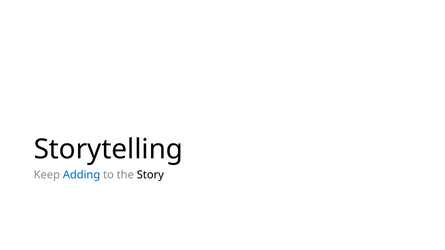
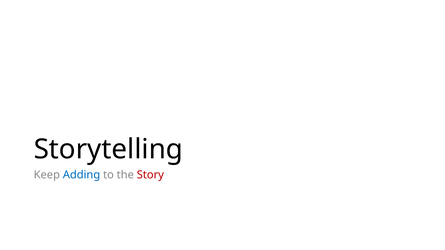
Story colour: black -> red (150, 175)
